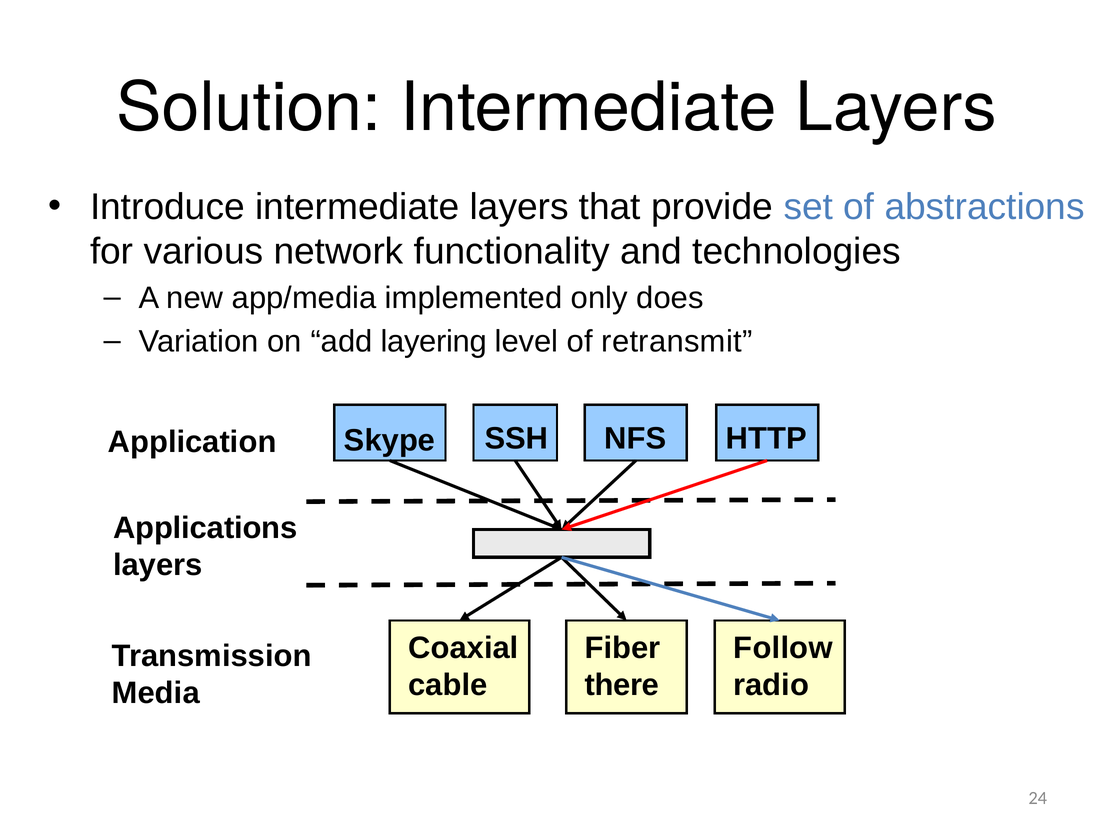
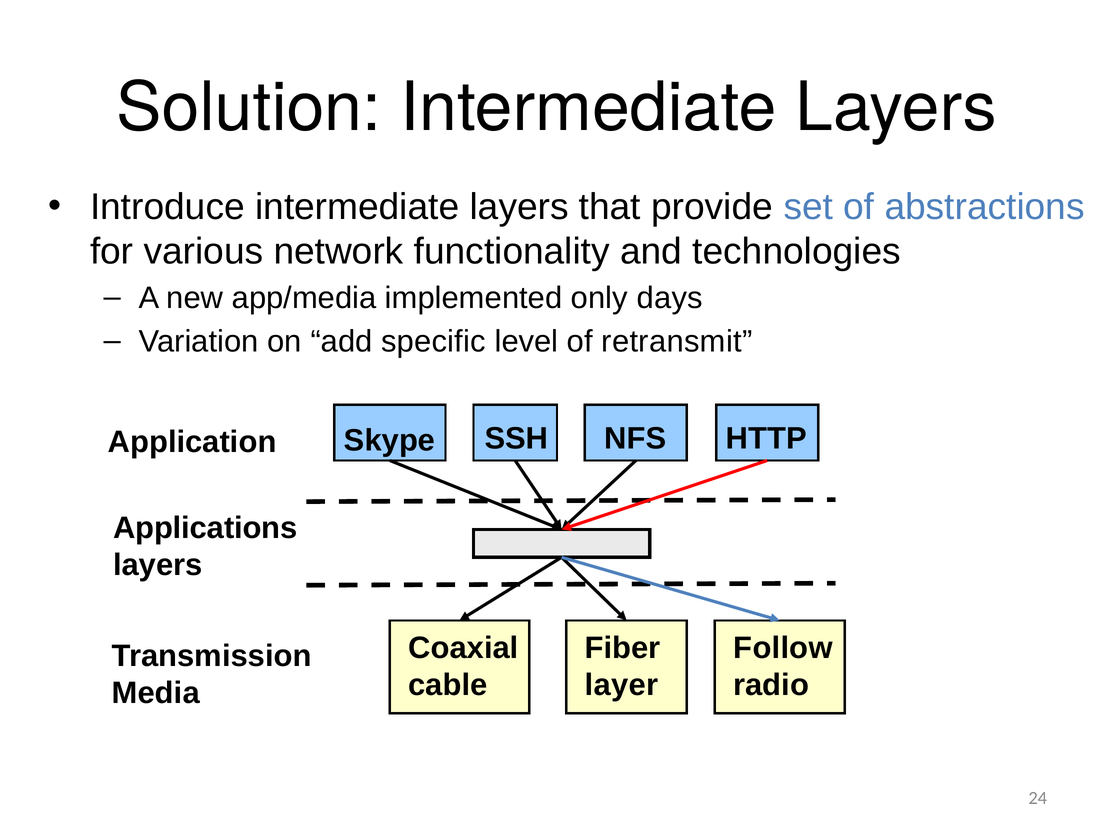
does: does -> days (670, 298)
layering: layering -> specific (433, 341)
there: there -> layer (622, 685)
